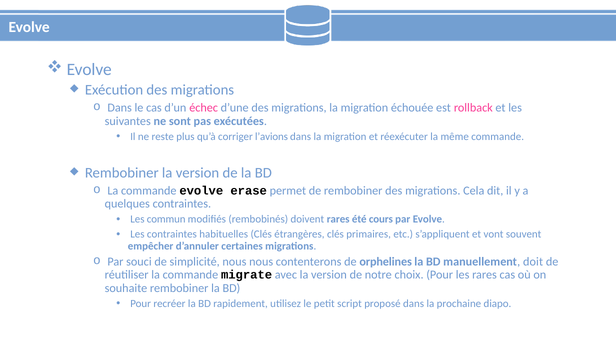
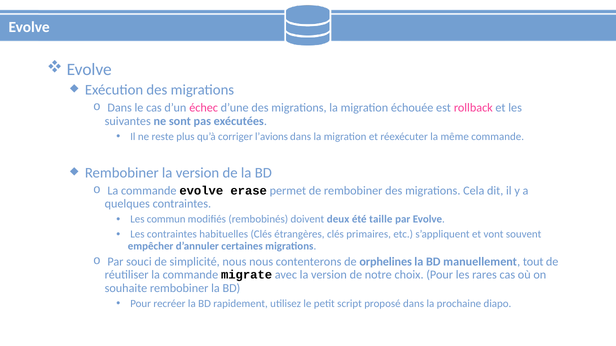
doivent rares: rares -> deux (338, 220)
cours: cours -> taille (381, 220)
doit: doit -> tout (533, 262)
